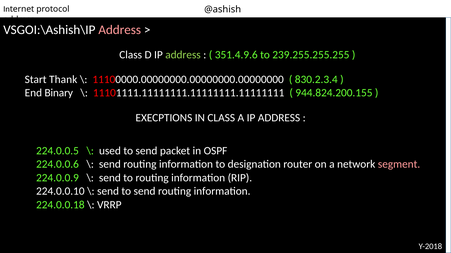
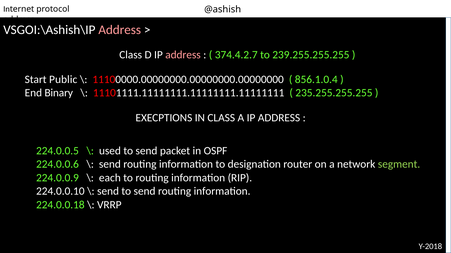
address colour: light green -> pink (183, 55)
351.4.9.6: 351.4.9.6 -> 374.4.2.7 (236, 55)
Thank: Thank -> Public (63, 80)
830.2.3.4: 830.2.3.4 -> 856.1.0.4 (316, 80)
944.824.200.155: 944.824.200.155 -> 235.255.255.255 (334, 93)
segment colour: pink -> light green (399, 165)
send: send -> each (110, 178)
